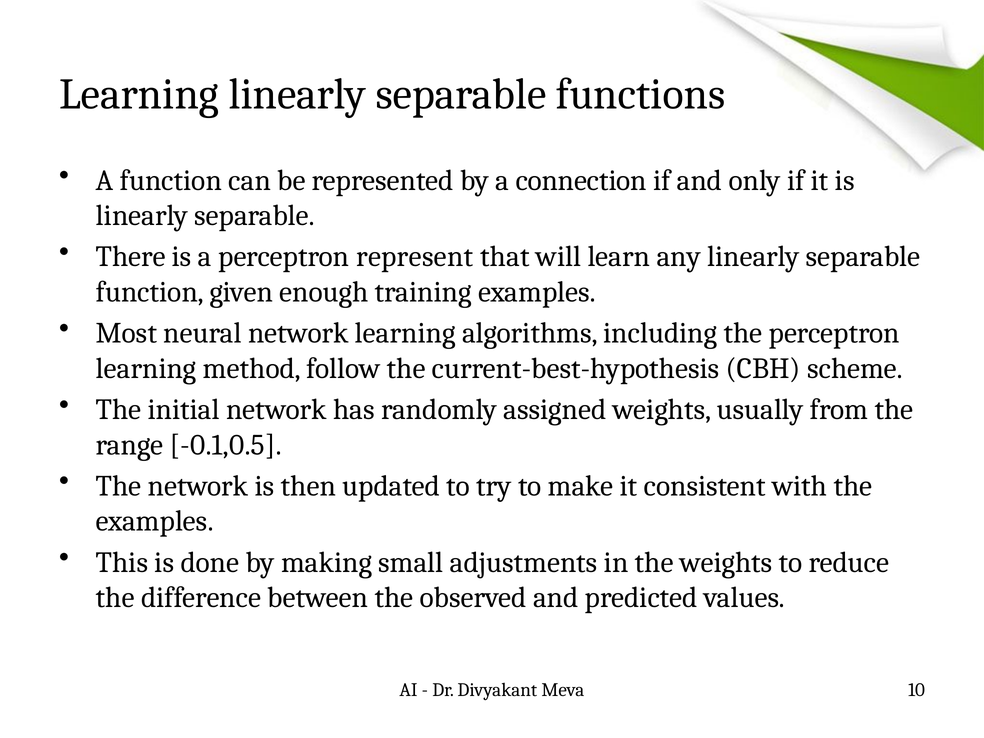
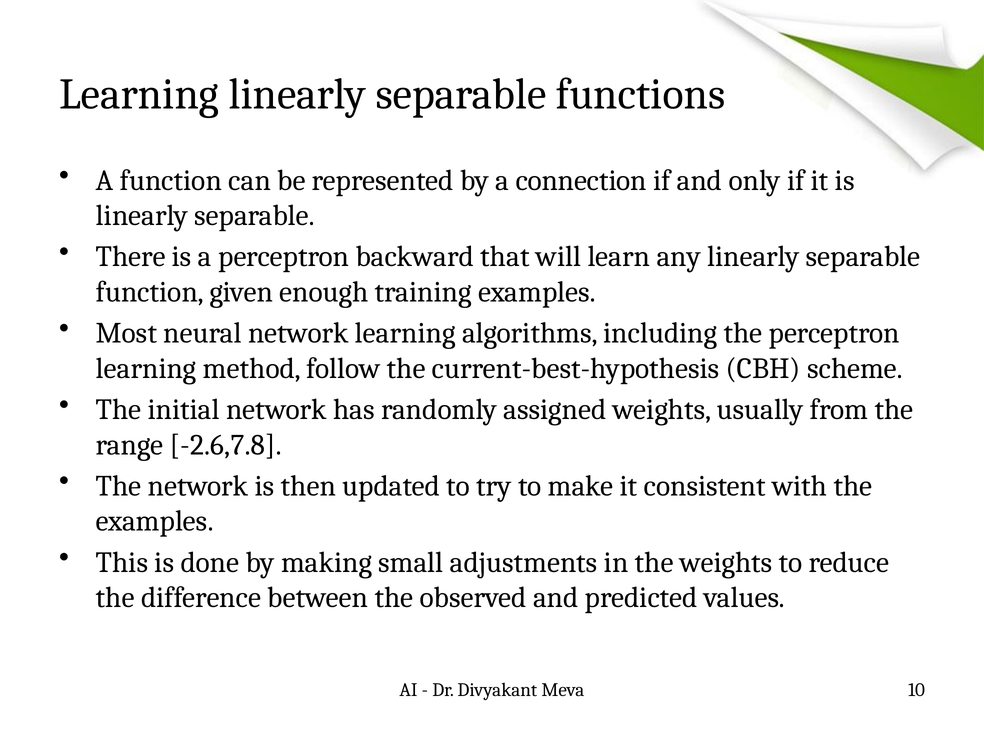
represent: represent -> backward (415, 257)
-0.1,0.5: -0.1,0.5 -> -2.6,7.8 (226, 445)
